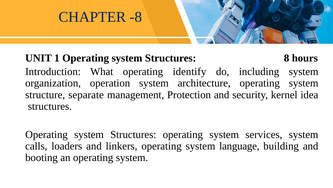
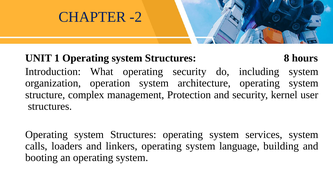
-8: -8 -> -2 (136, 17)
operating identify: identify -> security (190, 71)
separate: separate -> complex (86, 94)
idea: idea -> user (309, 94)
